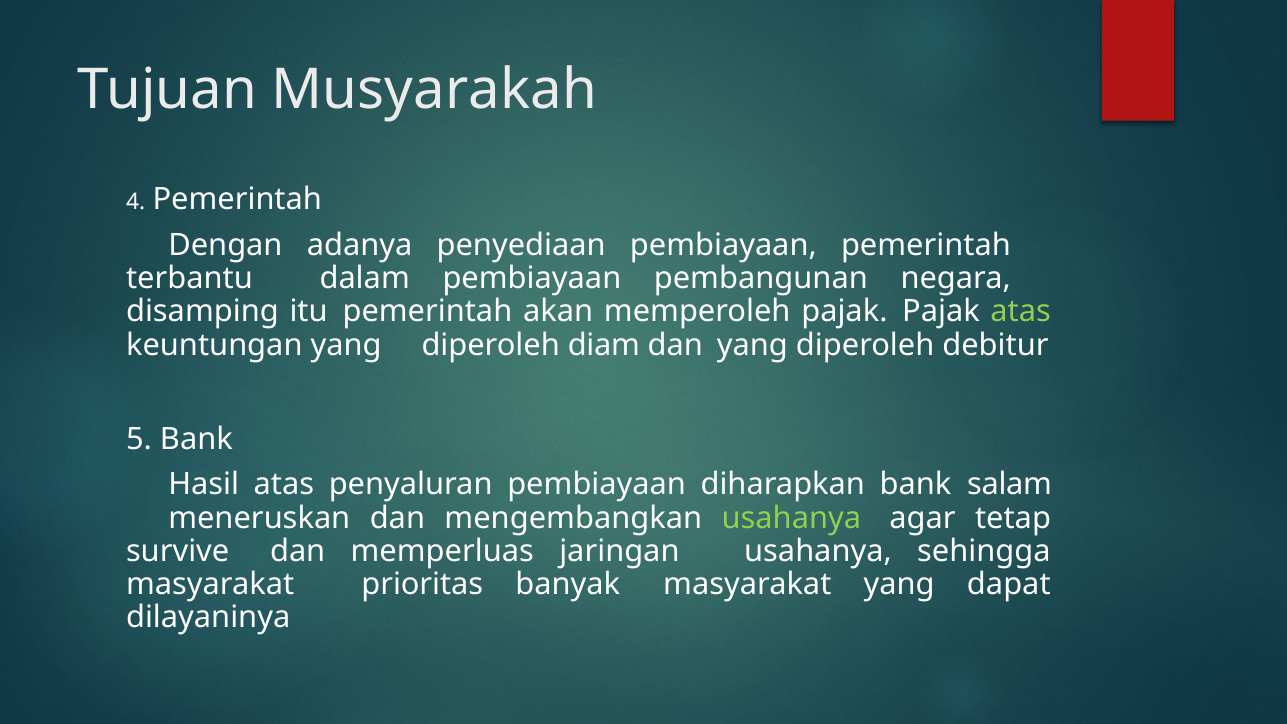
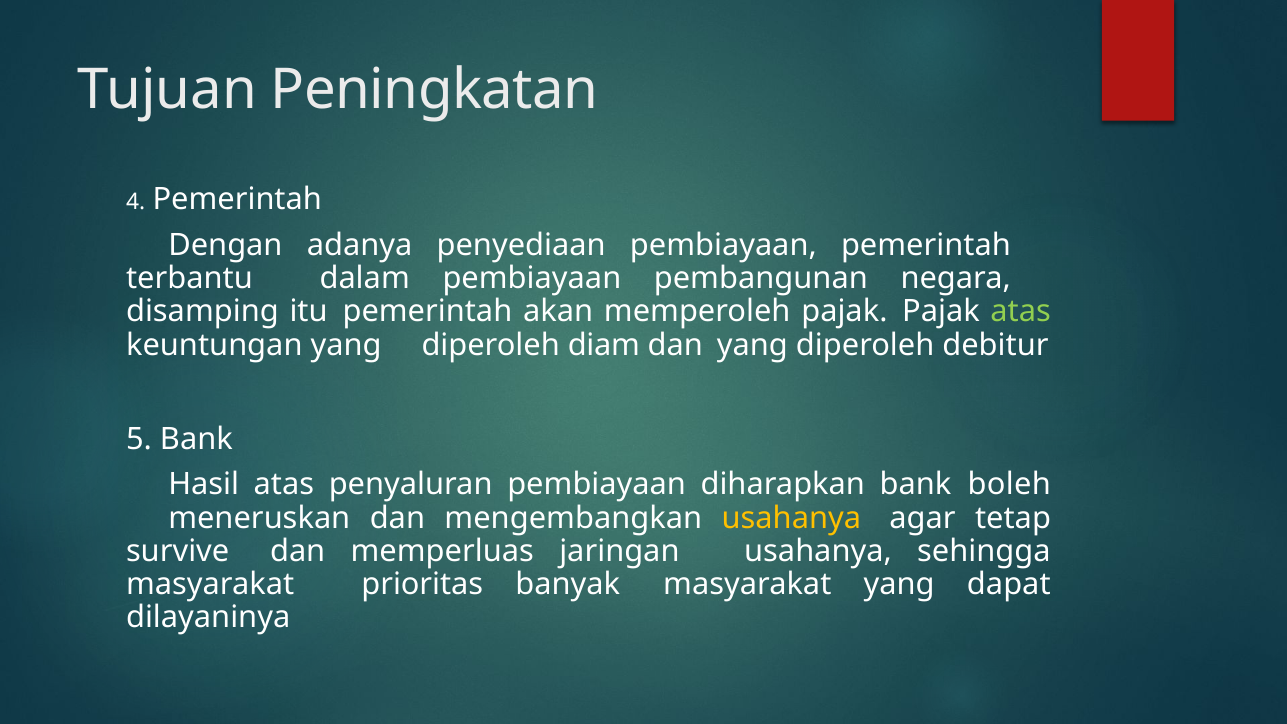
Musyarakah: Musyarakah -> Peningkatan (435, 90)
salam: salam -> boleh (1009, 484)
usahanya colour: light green -> yellow (791, 518)
